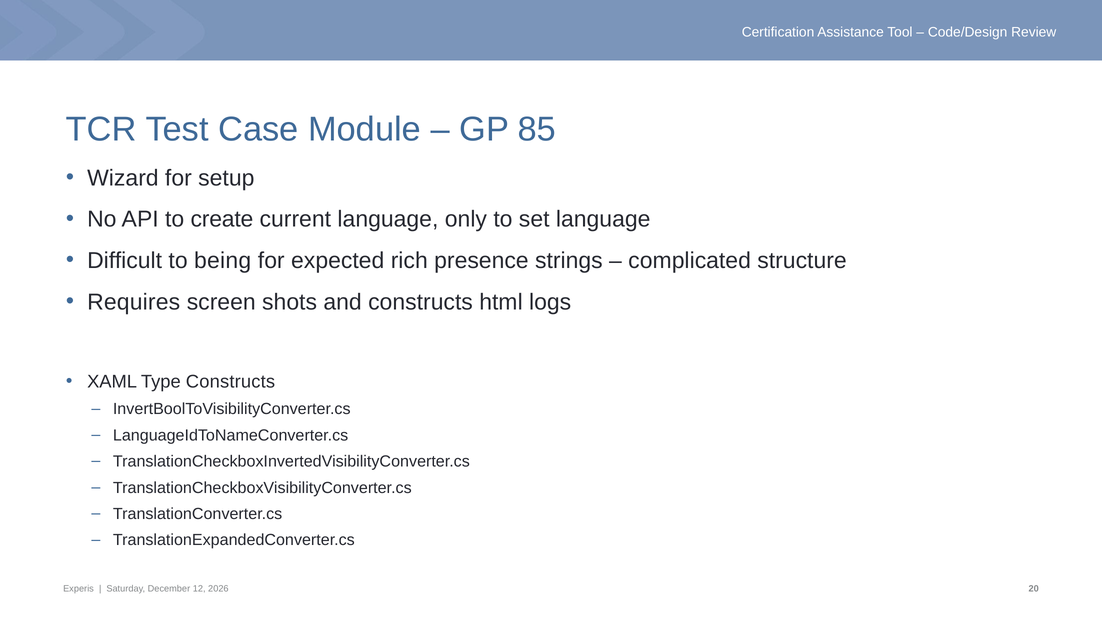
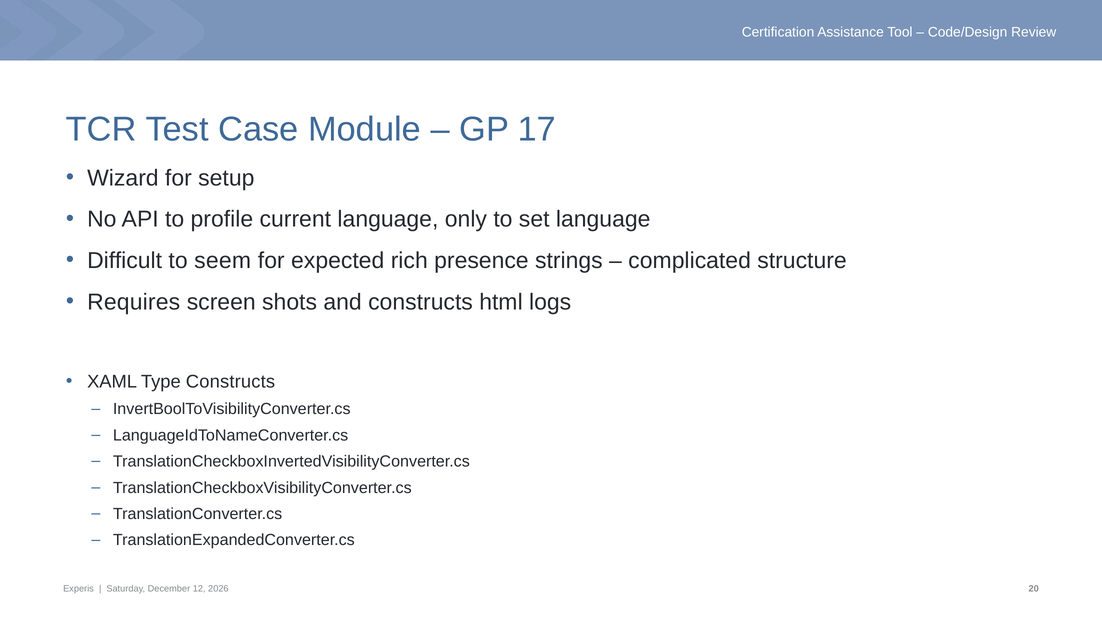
85: 85 -> 17 (537, 129)
create: create -> profile (222, 219)
being: being -> seem (223, 261)
